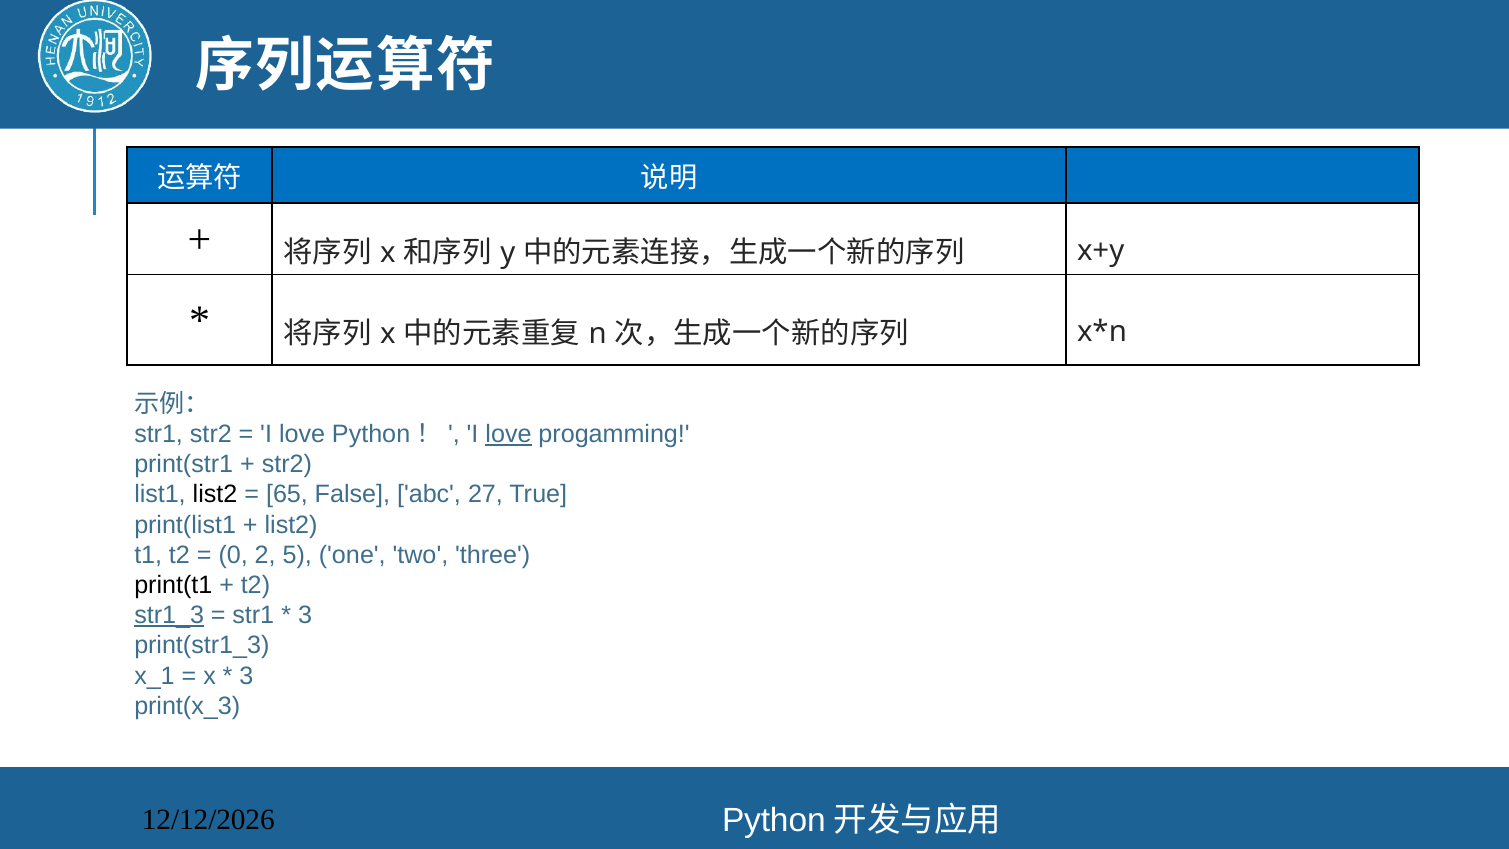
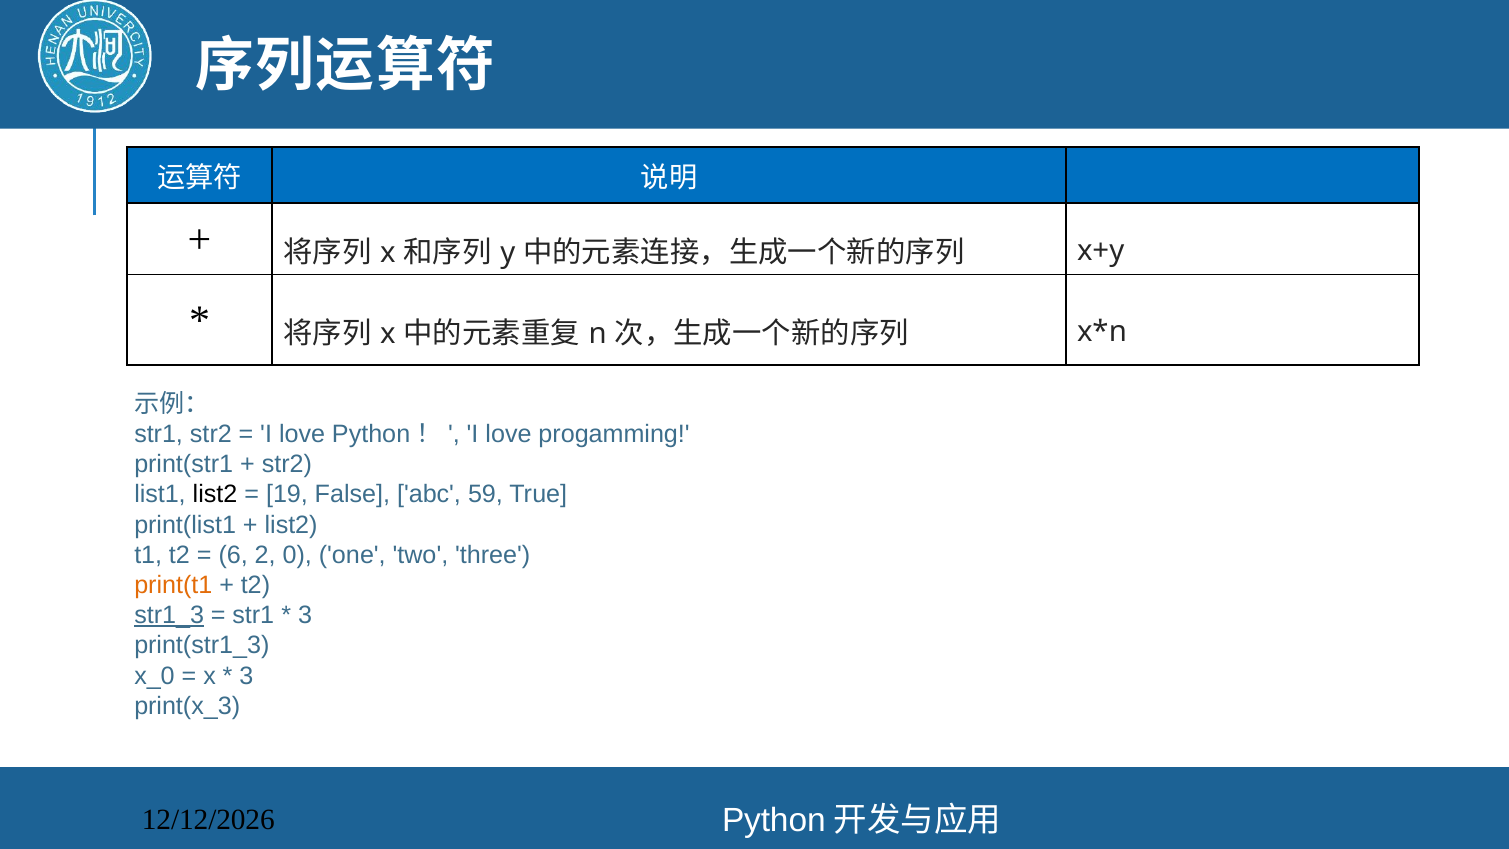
love underline: present -> none (508, 434)
65: 65 -> 19 (287, 495)
27: 27 -> 59 (485, 495)
0: 0 -> 6 (233, 555)
5: 5 -> 0 (297, 555)
print(t1 colour: black -> orange (173, 585)
x_1: x_1 -> x_0 (154, 676)
